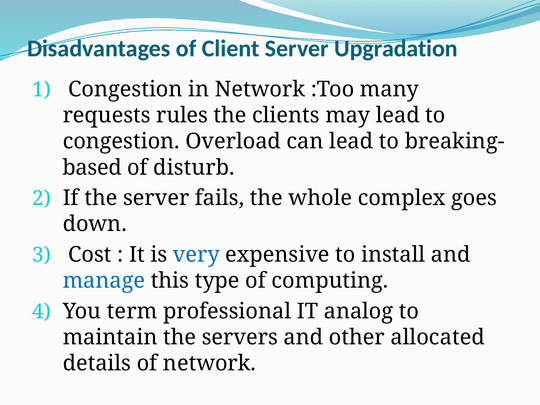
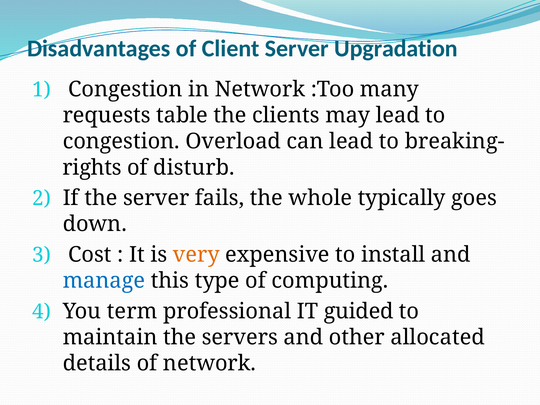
rules: rules -> table (182, 115)
based: based -> rights (92, 168)
complex: complex -> typically (402, 198)
very colour: blue -> orange (196, 255)
analog: analog -> guided (359, 311)
